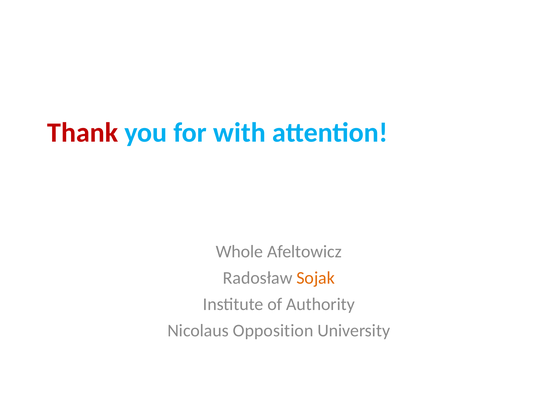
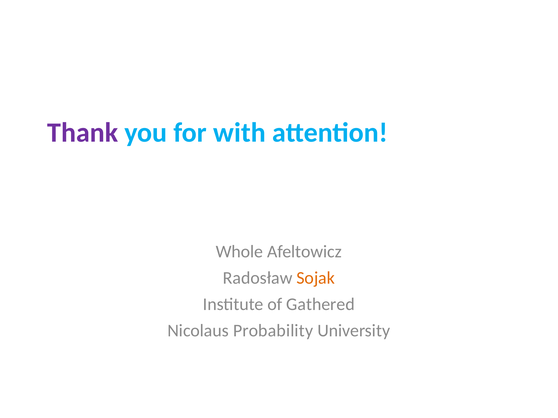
Thank colour: red -> purple (83, 133)
Authority: Authority -> Gathered (320, 305)
Opposition: Opposition -> Probability (273, 331)
